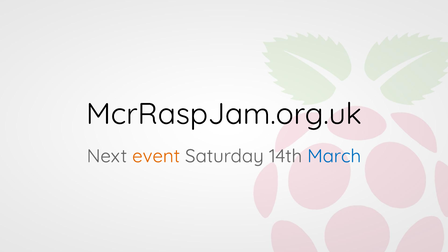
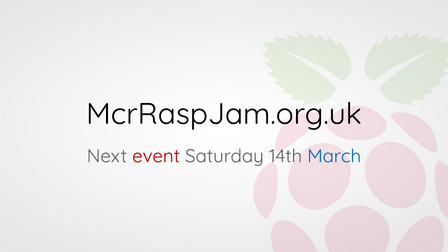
event colour: orange -> red (156, 156)
